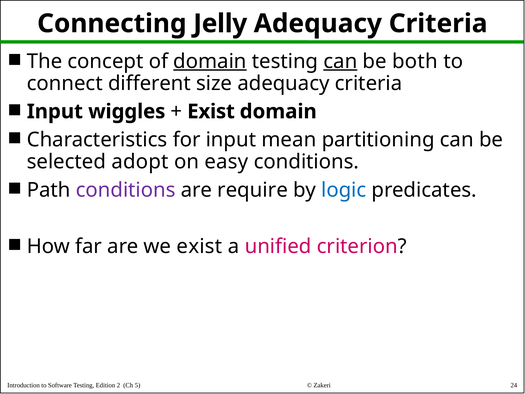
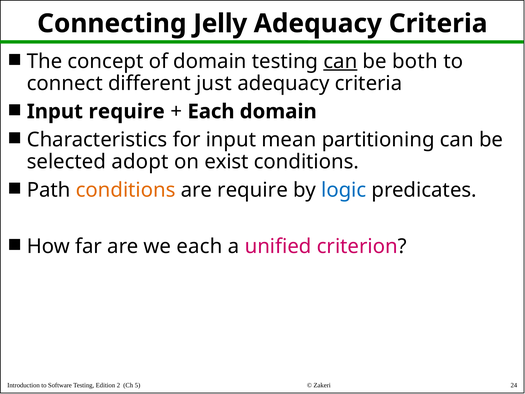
domain underline: present -> none (210, 61)
size: size -> just (214, 83)
Input wiggles: wiggles -> require (127, 111)
Exist: Exist -> Each (211, 111)
easy: easy -> exist (227, 162)
conditions colour: purple -> orange (126, 190)
we exist: exist -> each (199, 246)
